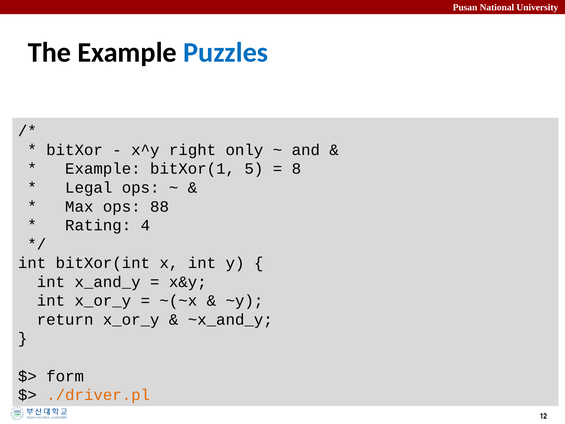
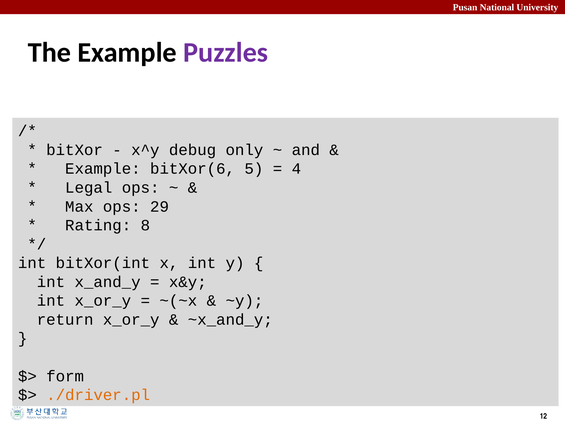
Puzzles colour: blue -> purple (226, 52)
right: right -> debug (193, 150)
bitXor(1: bitXor(1 -> bitXor(6 (193, 169)
8: 8 -> 4 (296, 169)
88: 88 -> 29 (160, 206)
4: 4 -> 8 (145, 225)
